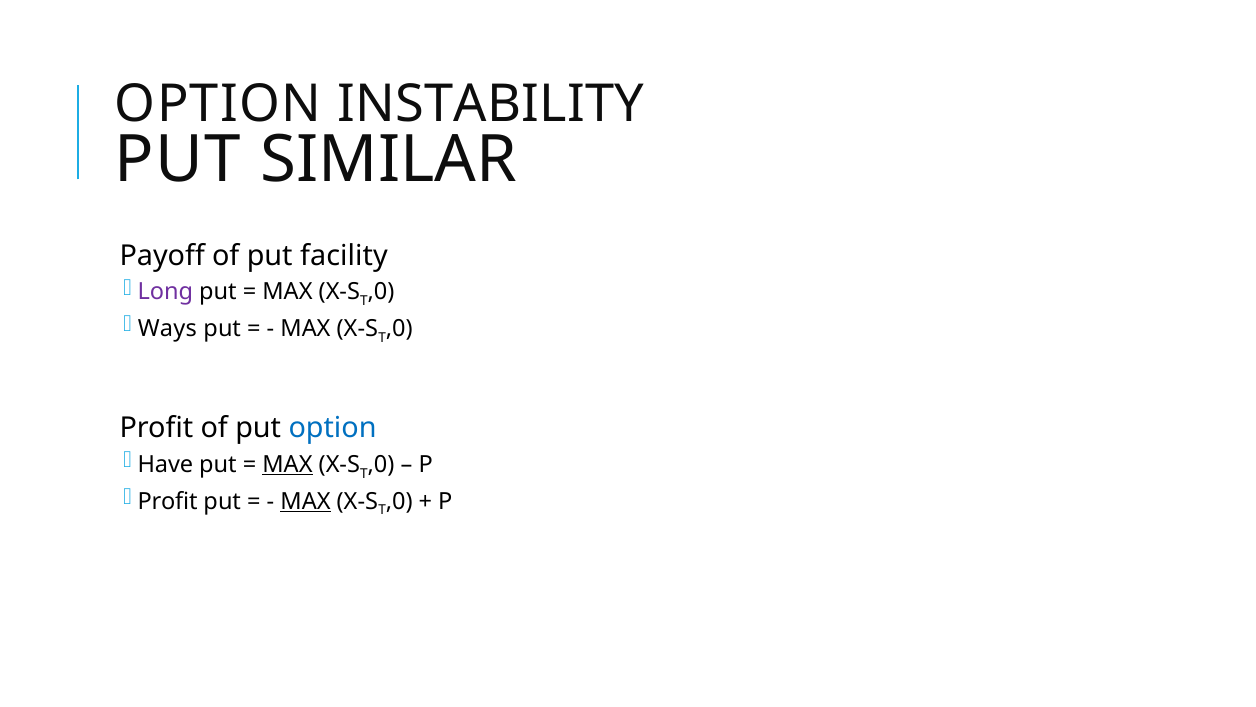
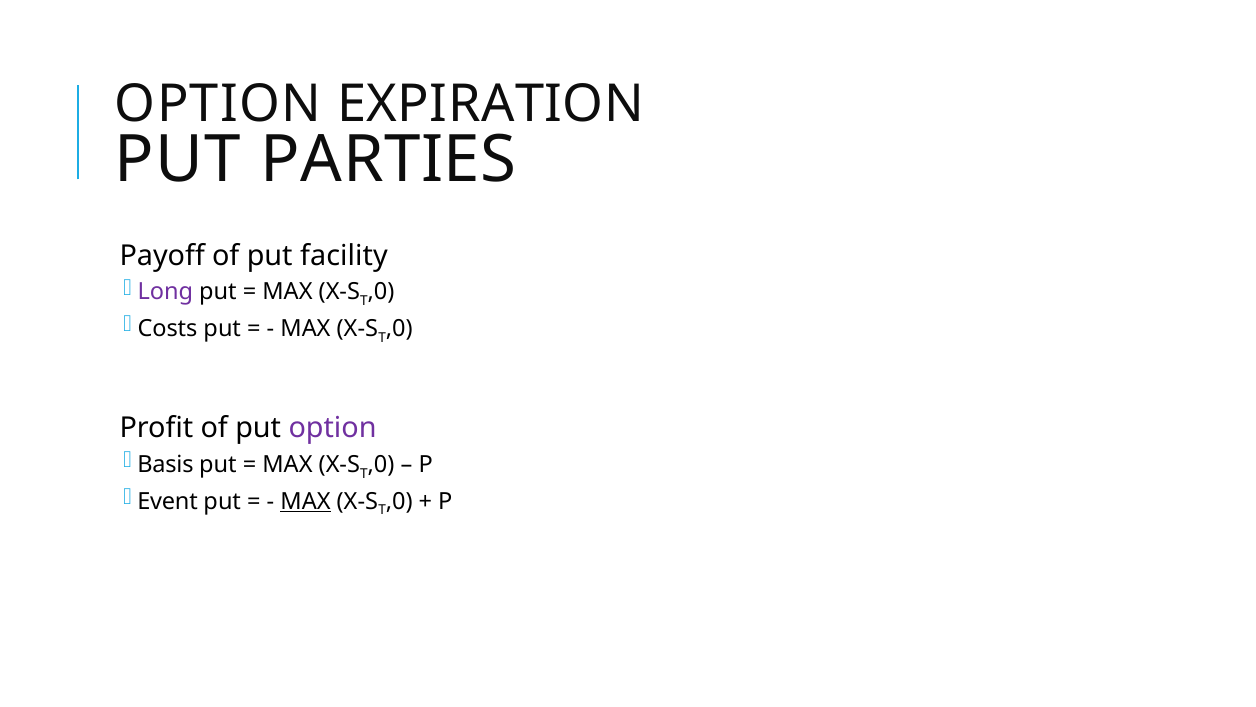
INSTABILITY: INSTABILITY -> EXPIRATION (490, 104)
SIMILAR: SIMILAR -> PARTIES (389, 160)
Ways: Ways -> Costs (167, 329)
option colour: blue -> purple (333, 428)
Have: Have -> Basis (165, 464)
MAX underline: present -> none (287, 464)
Profit: Profit -> Event (168, 501)
